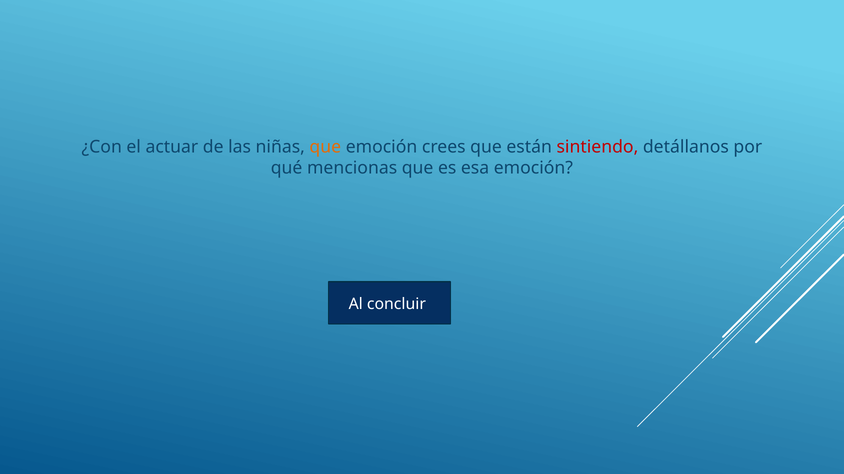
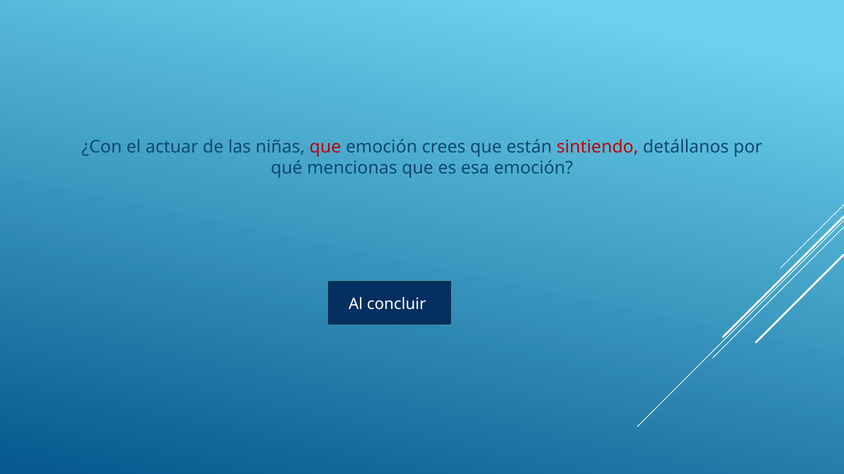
que colour: orange -> red (325, 147)
